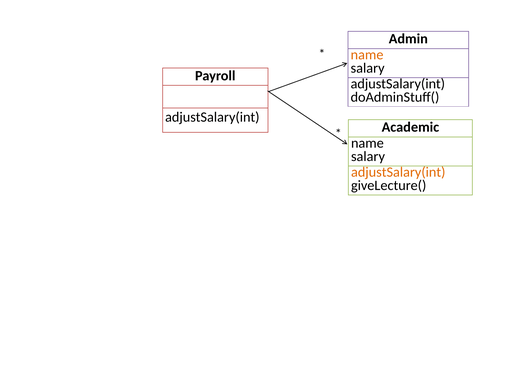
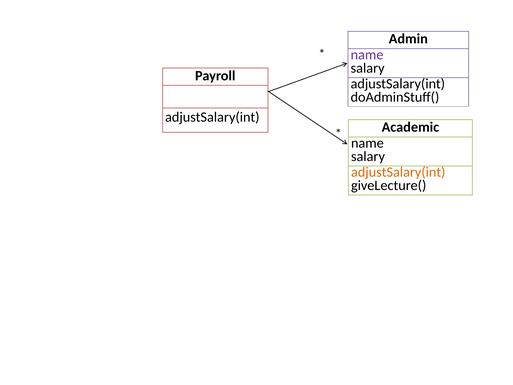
name colour: orange -> purple (367, 55)
